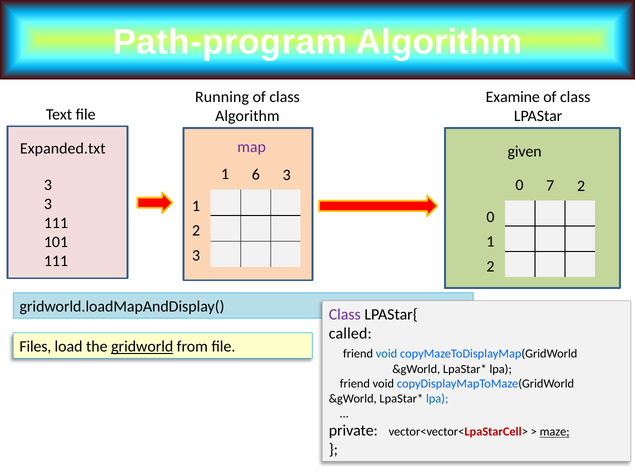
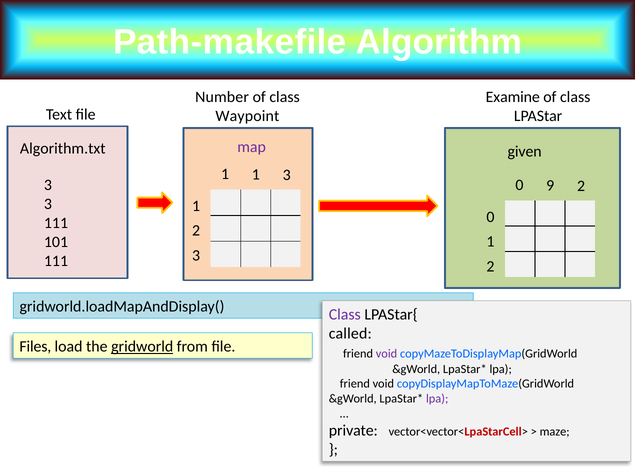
Path-program: Path-program -> Path-makefile (230, 42)
Running: Running -> Number (222, 97)
Algorithm: Algorithm -> Waypoint (247, 116)
Expanded.txt: Expanded.txt -> Algorithm.txt (63, 148)
1 6: 6 -> 1 (256, 175)
7: 7 -> 9 (550, 186)
void colour: blue -> purple (386, 354)
lpa colour: blue -> purple (437, 399)
maze underline: present -> none (555, 432)
